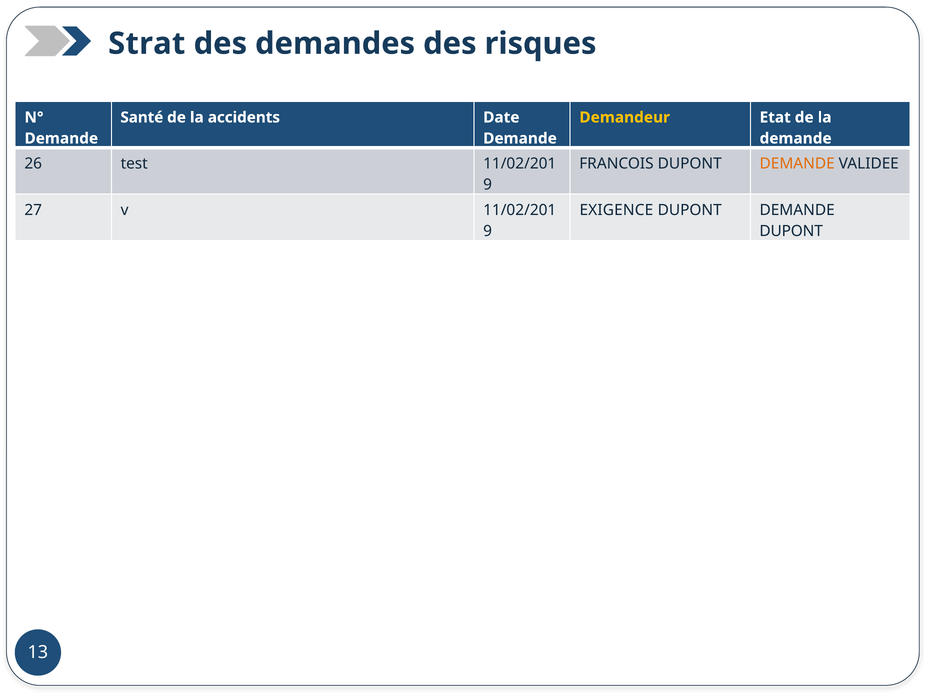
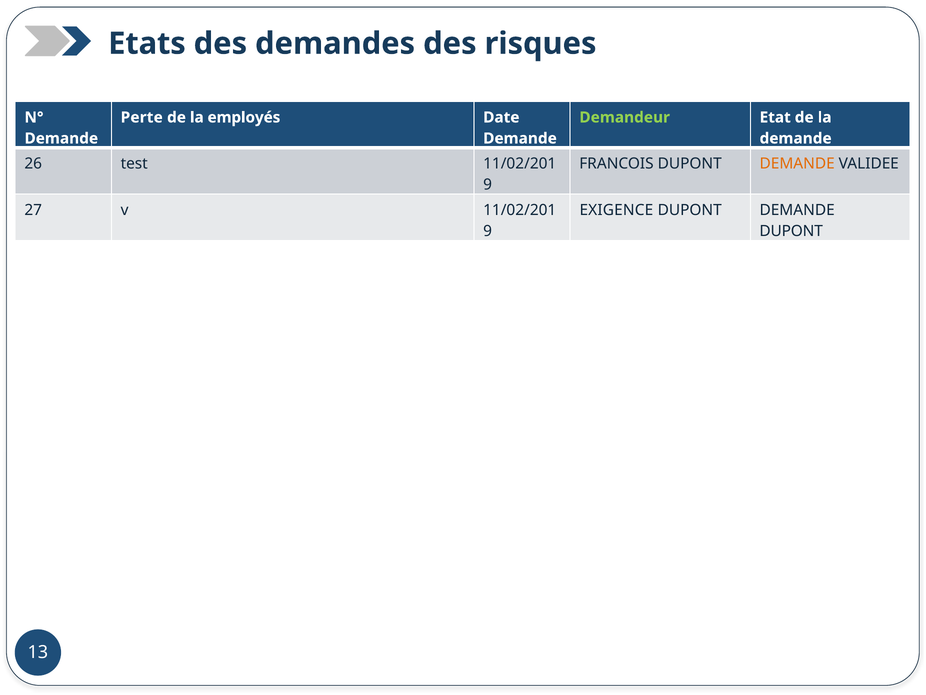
Strat: Strat -> Etats (147, 44)
Santé: Santé -> Perte (142, 117)
accidents: accidents -> employés (244, 117)
Demandeur colour: yellow -> light green (625, 117)
